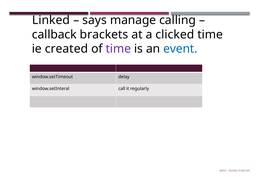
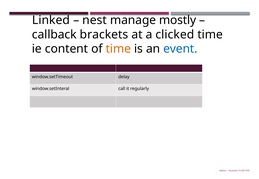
says: says -> nest (95, 20)
calling: calling -> mostly (178, 20)
created: created -> content (66, 49)
time colour: purple -> orange (118, 49)
